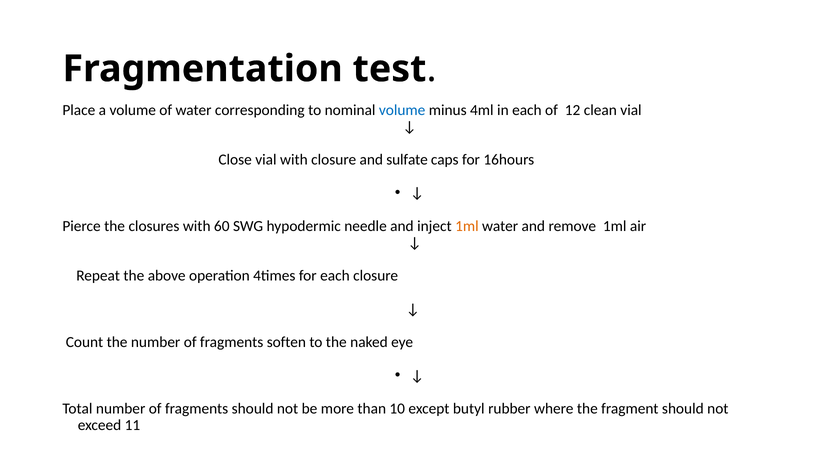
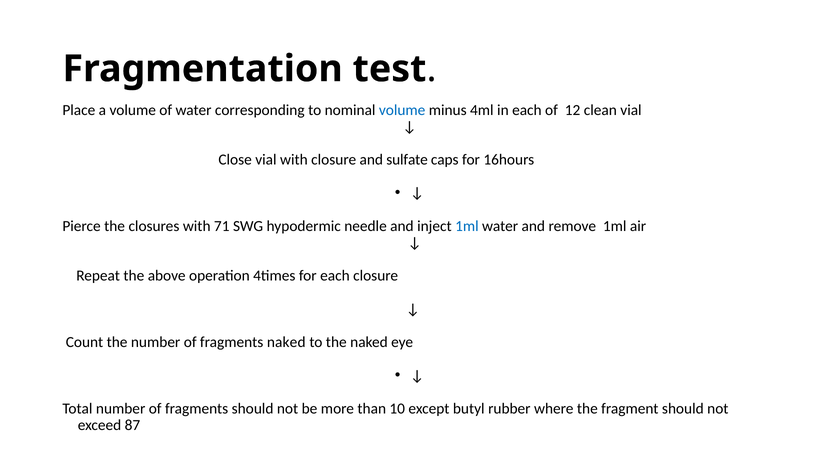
60: 60 -> 71 (222, 226)
1ml colour: orange -> blue (467, 226)
fragments soften: soften -> naked (286, 342)
11: 11 -> 87 (132, 425)
